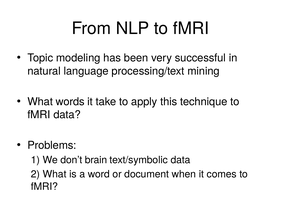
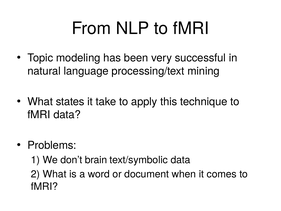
words: words -> states (70, 102)
